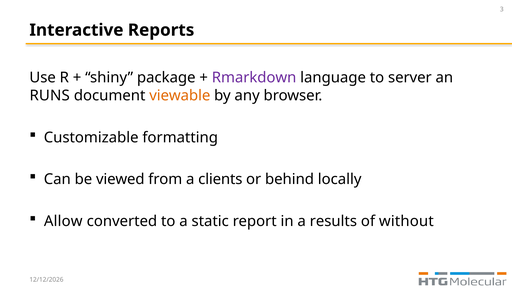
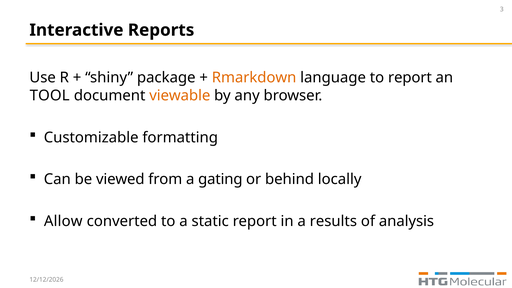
Rmarkdown colour: purple -> orange (254, 78)
to server: server -> report (410, 78)
RUNS: RUNS -> TOOL (50, 96)
clients: clients -> gating (220, 179)
without: without -> analysis (406, 221)
